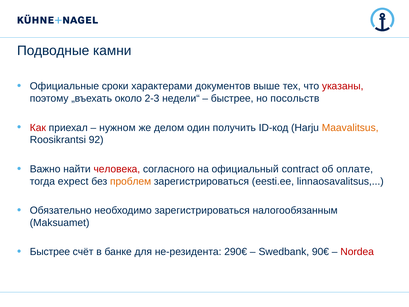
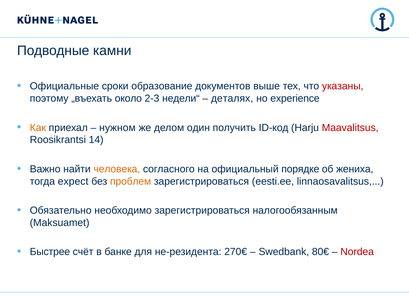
характерами: характерами -> образование (162, 86)
быстрее: быстрее -> деталях (232, 98)
посольств: посольств -> experience (295, 98)
Как colour: red -> orange (38, 128)
Maavalitsus colour: orange -> red (350, 128)
92: 92 -> 14 (96, 140)
человека colour: red -> orange (117, 169)
contract: contract -> порядке (300, 169)
оплате: оплате -> жениха (355, 169)
290€: 290€ -> 270€ (236, 252)
90€: 90€ -> 80€ (320, 252)
